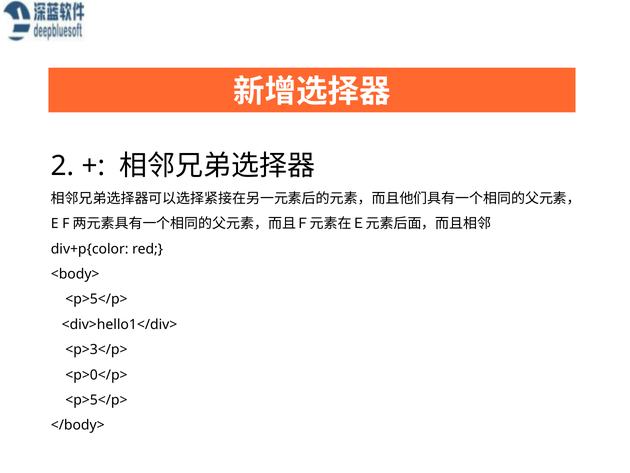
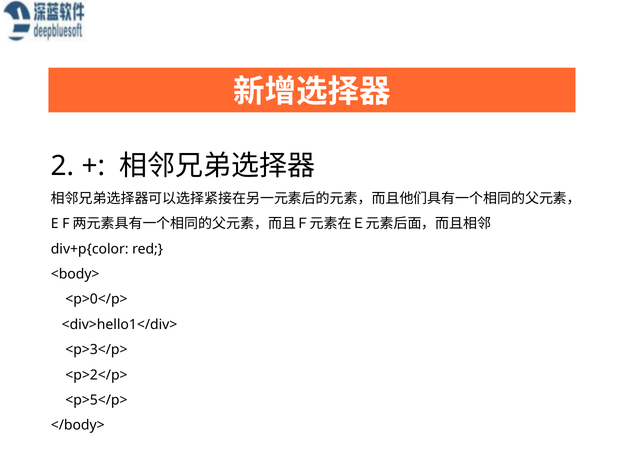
<p>5</p>: <p>5</p> -> <p>0</p> (96, 299)
<p>0</p>: <p>0</p> -> <p>2</p> (96, 375)
